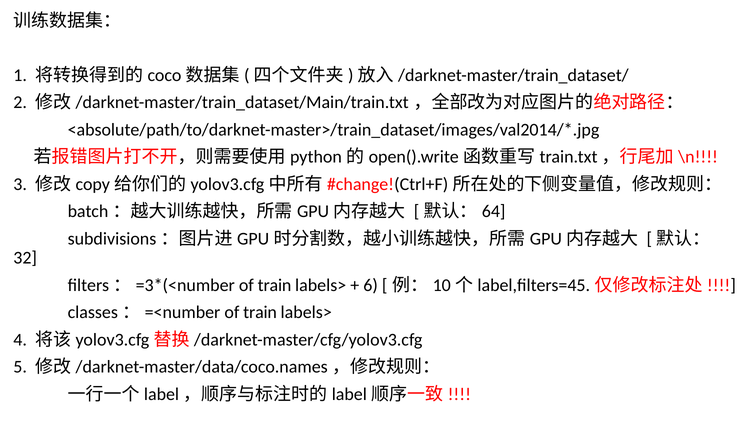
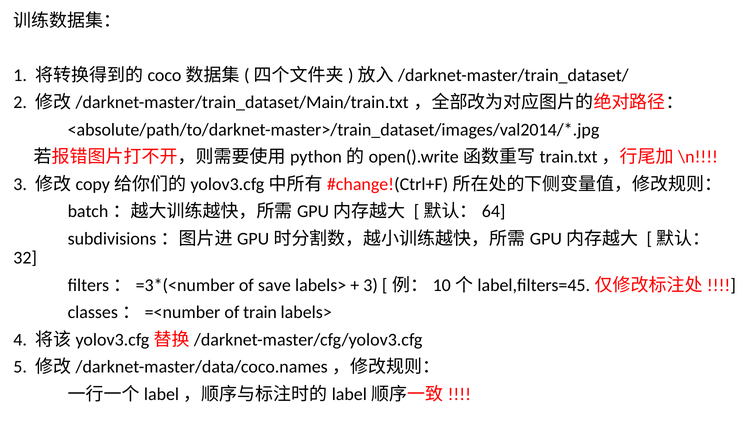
train: train -> save (274, 285)
6: 6 -> 3 (371, 285)
